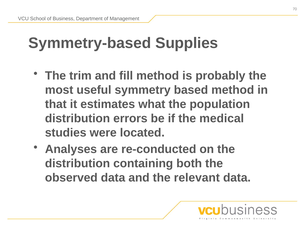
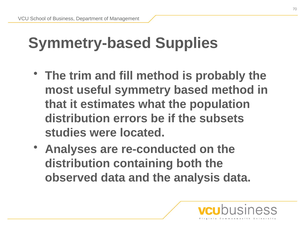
medical: medical -> subsets (222, 118)
relevant: relevant -> analysis (197, 178)
